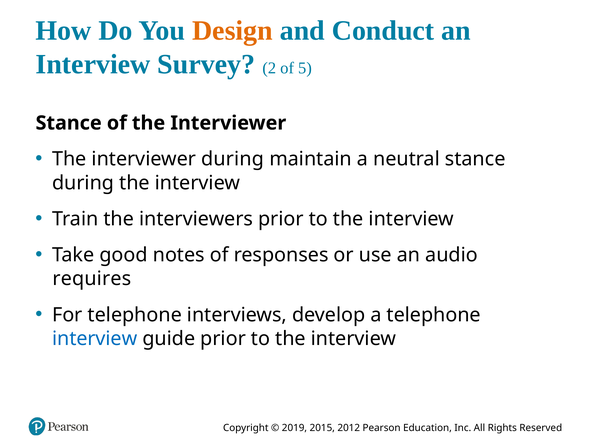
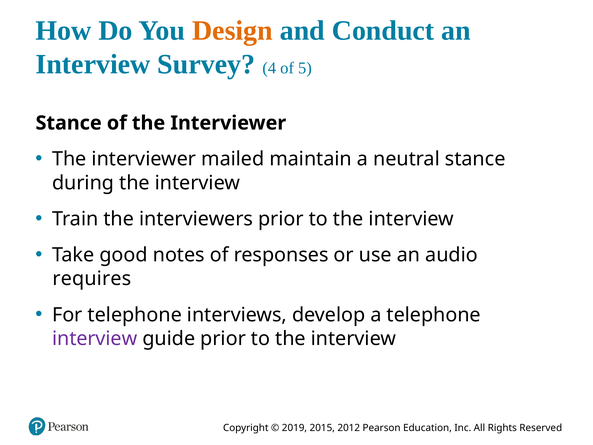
2: 2 -> 4 (269, 68)
interviewer during: during -> mailed (233, 159)
interview colour: blue -> purple (95, 338)
